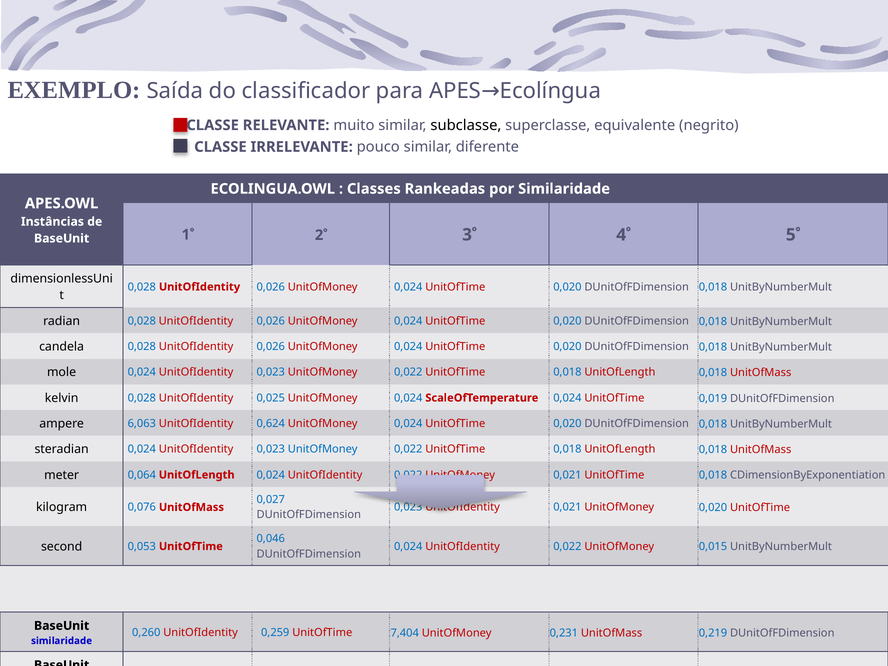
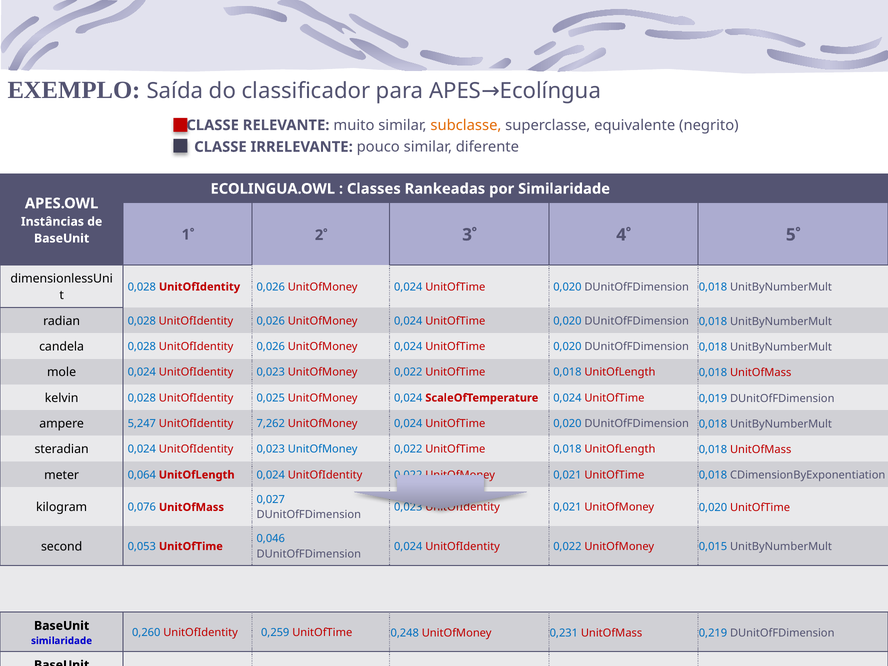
subclasse colour: black -> orange (466, 125)
6,063: 6,063 -> 5,247 (142, 424)
0,624: 0,624 -> 7,262 (271, 424)
7,404: 7,404 -> 0,248 (405, 633)
